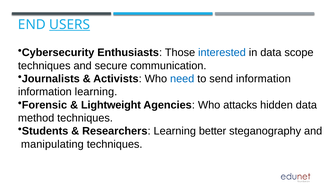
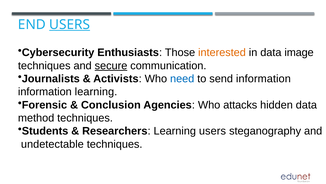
interested colour: blue -> orange (222, 52)
scope: scope -> image (299, 52)
secure underline: none -> present (111, 65)
Lightweight: Lightweight -> Conclusion (111, 105)
Learning better: better -> users (212, 131)
manipulating: manipulating -> undetectable (52, 144)
